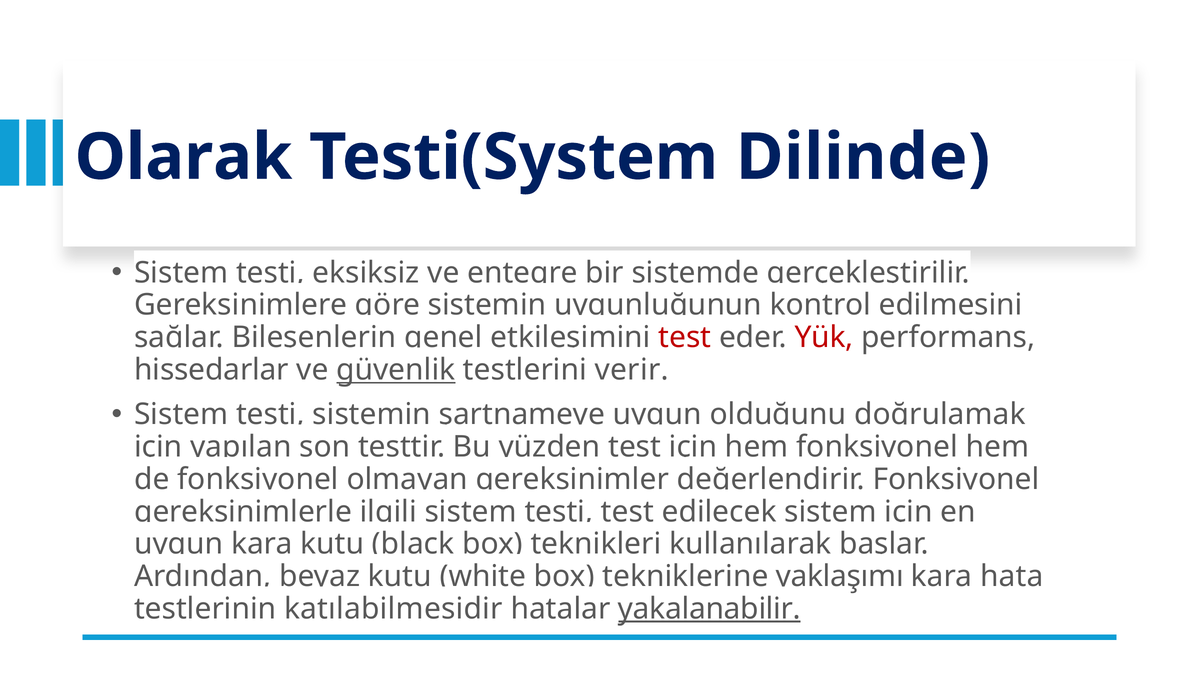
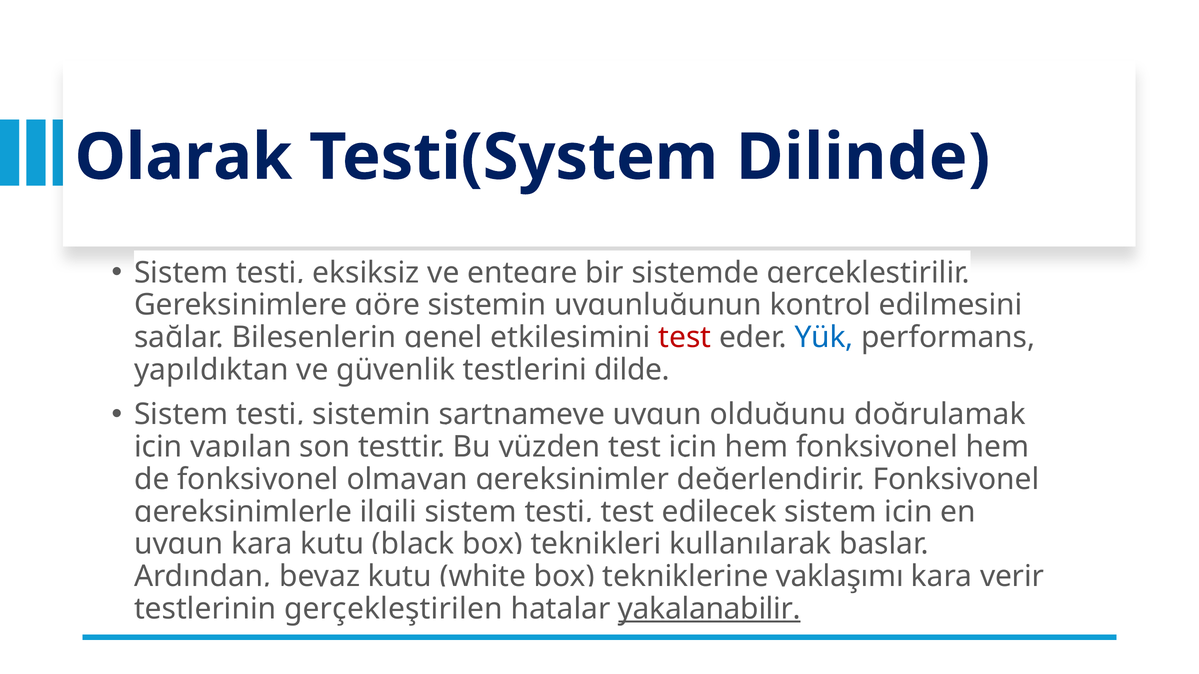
Yük colour: red -> blue (824, 338)
hissedarlar: hissedarlar -> yapıldıktan (211, 370)
güvenlik underline: present -> none (396, 370)
verir: verir -> dilde (632, 370)
hata: hata -> verir (1012, 577)
katılabilmesidir: katılabilmesidir -> gerçekleştirilen (393, 609)
